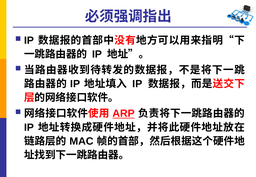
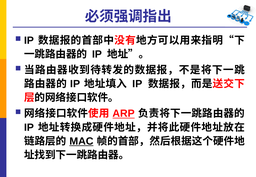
MAC underline: none -> present (81, 141)
